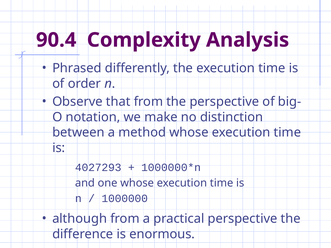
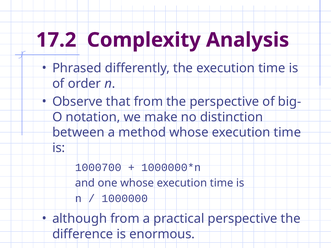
90.4: 90.4 -> 17.2 (56, 40)
4027293: 4027293 -> 1000700 (98, 168)
